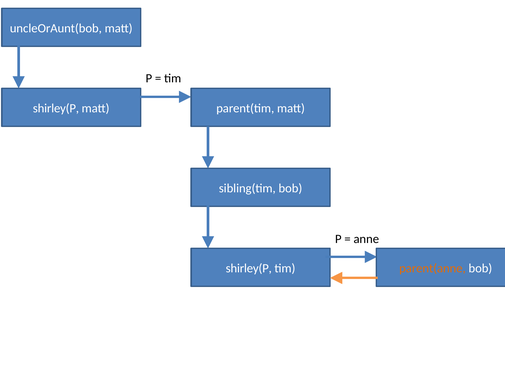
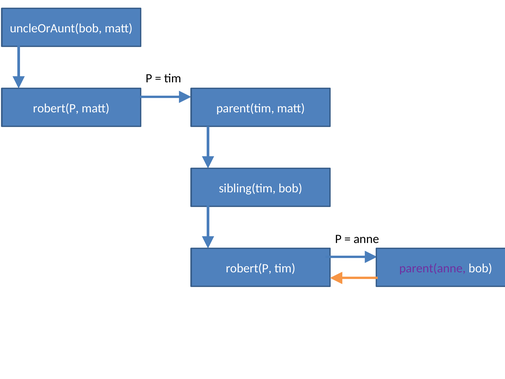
shirley(P: shirley(P -> robert(P (56, 108)
shirley(P: shirley(P -> robert(P (249, 268)
parent(anne colour: orange -> purple (432, 268)
